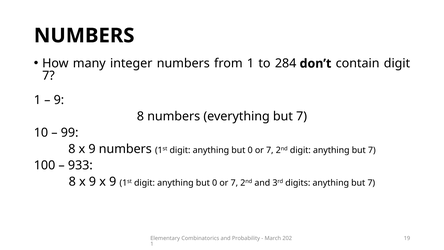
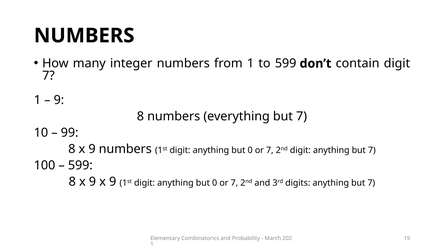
to 284: 284 -> 599 (286, 63)
933: 933 -> 599 (80, 165)
